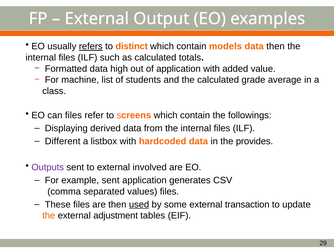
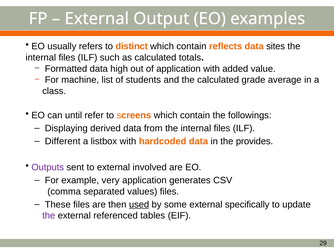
refers underline: present -> none (91, 46)
models: models -> reflects (226, 46)
data then: then -> sites (276, 46)
can files: files -> until (74, 115)
example sent: sent -> very (111, 180)
transaction: transaction -> specifically (247, 204)
the colour: orange -> purple (49, 215)
adjustment: adjustment -> referenced (116, 215)
